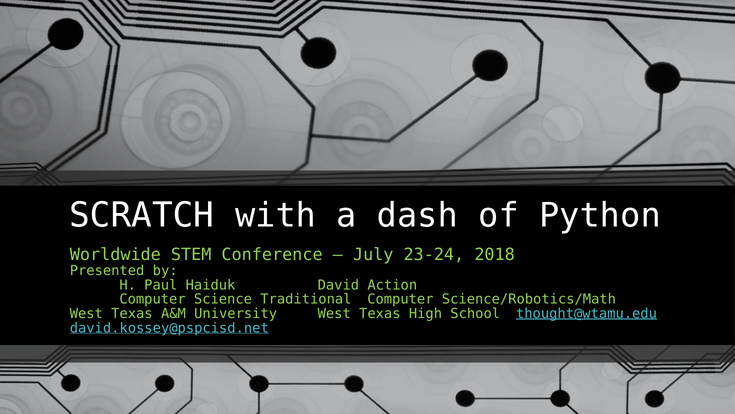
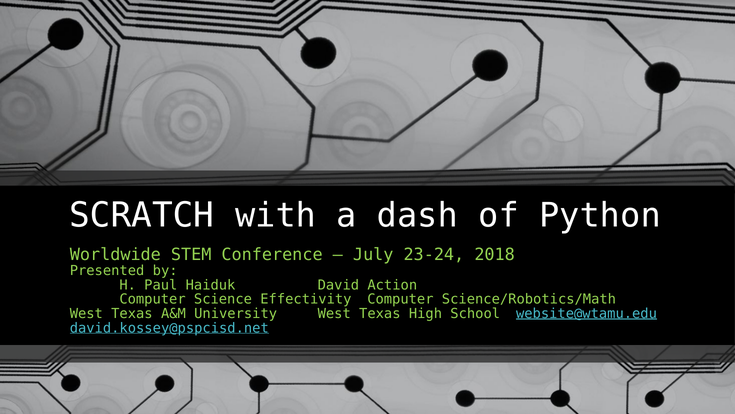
Traditional: Traditional -> Effectivity (306, 299)
thought@wtamu.edu: thought@wtamu.edu -> website@wtamu.edu (586, 313)
